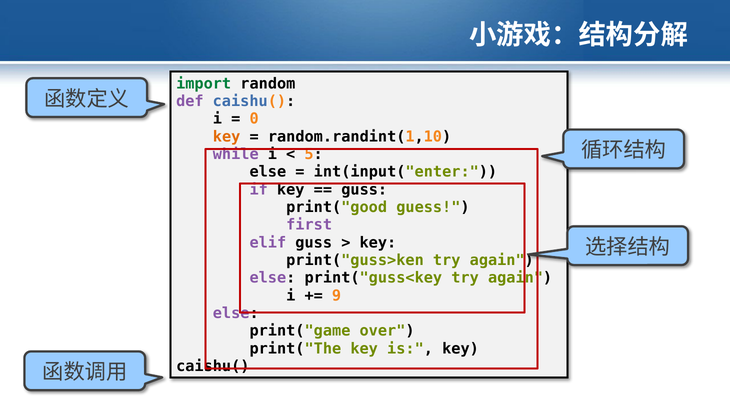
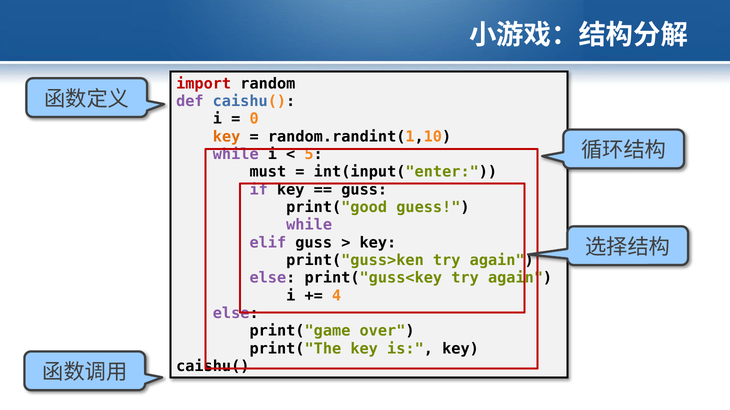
import colour: green -> red (204, 84)
else: else -> must (268, 172)
first: first -> while (309, 225)
9: 9 -> 4 (337, 296)
